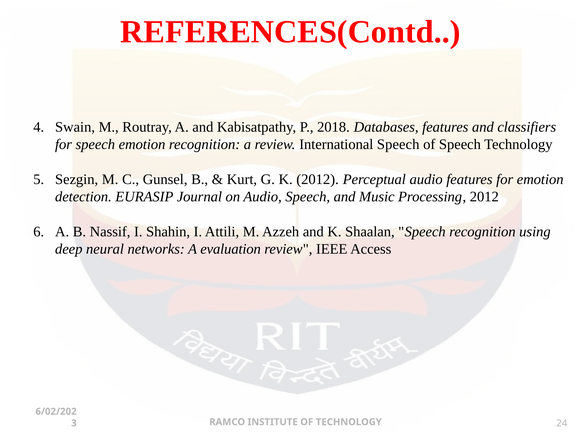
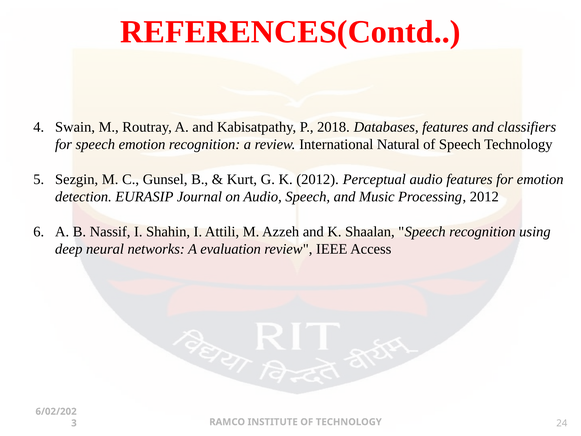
International Speech: Speech -> Natural (398, 144)
